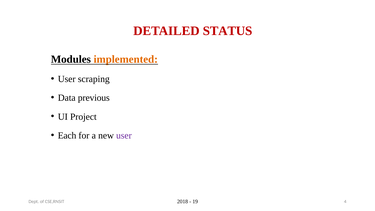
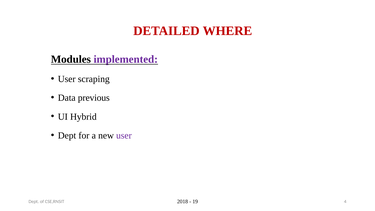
STATUS: STATUS -> WHERE (227, 31)
implemented colour: orange -> purple (126, 59)
Project: Project -> Hybrid (83, 117)
Each: Each -> Dept (67, 135)
